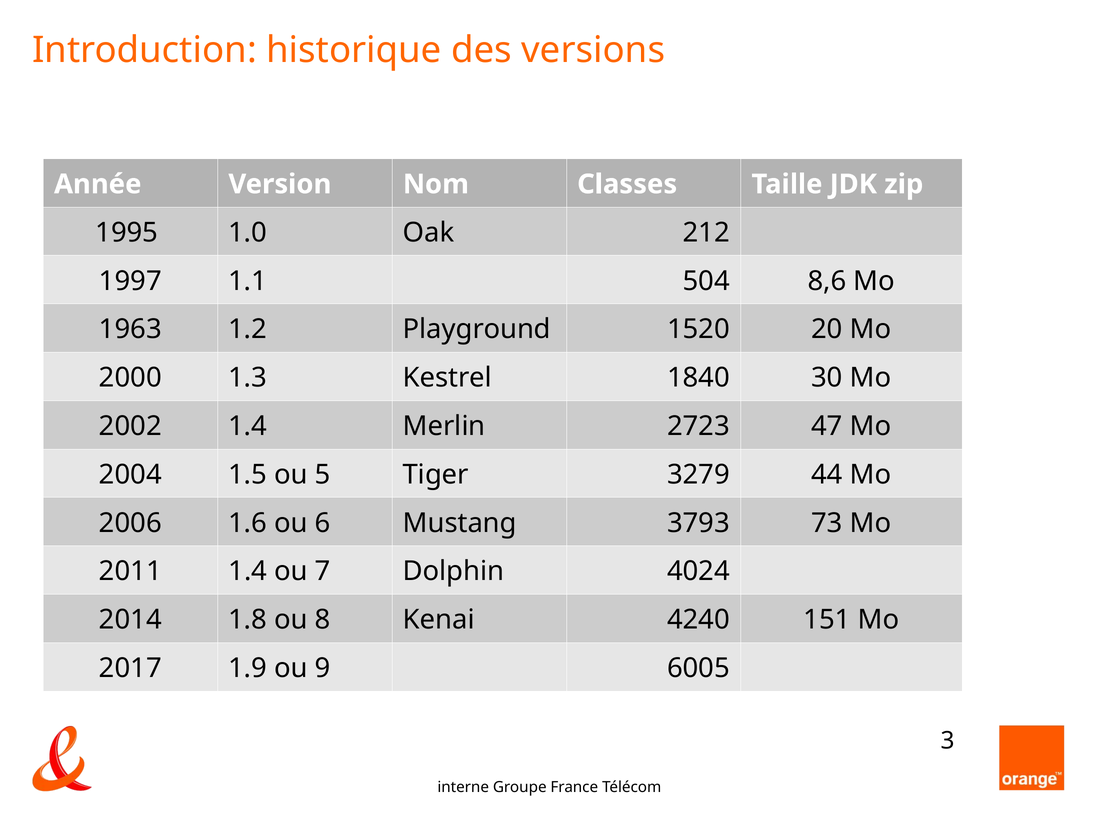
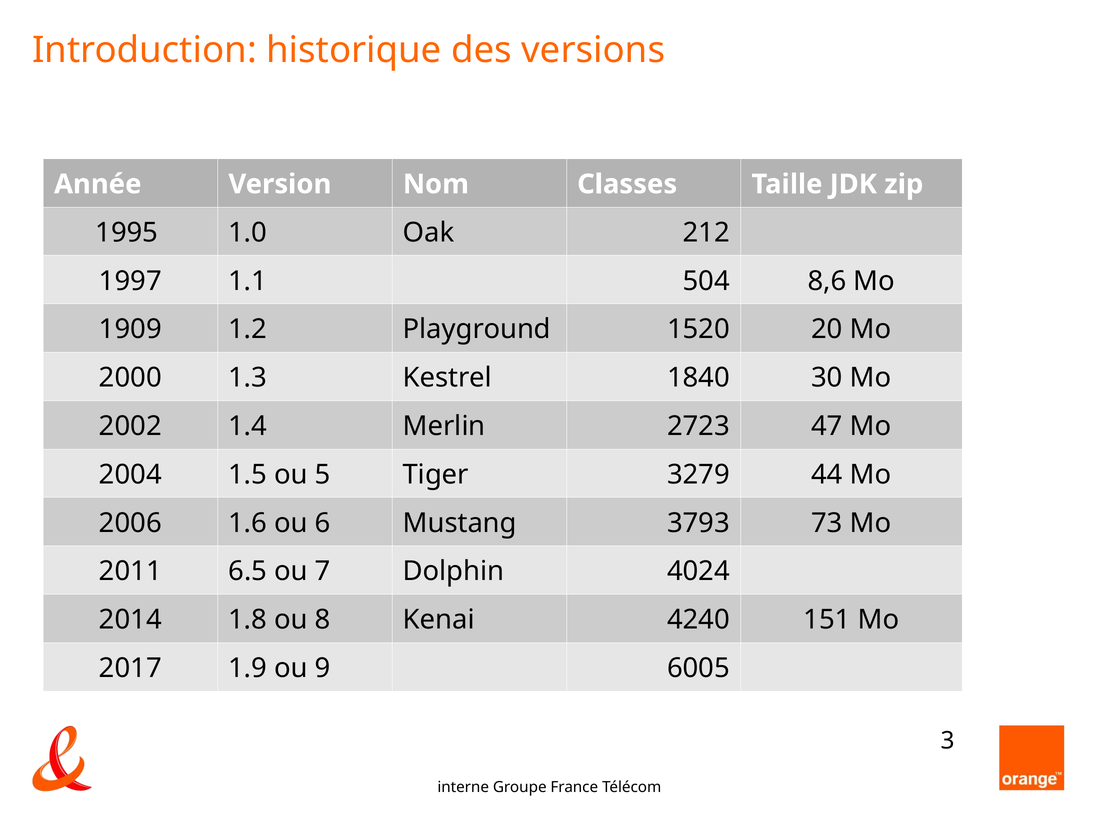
1963: 1963 -> 1909 (130, 330)
2011 1.4: 1.4 -> 6.5 (248, 572)
